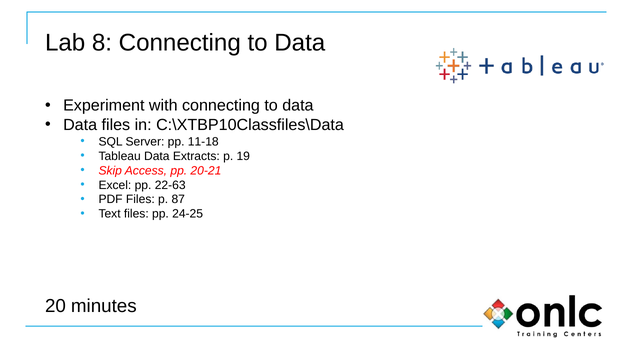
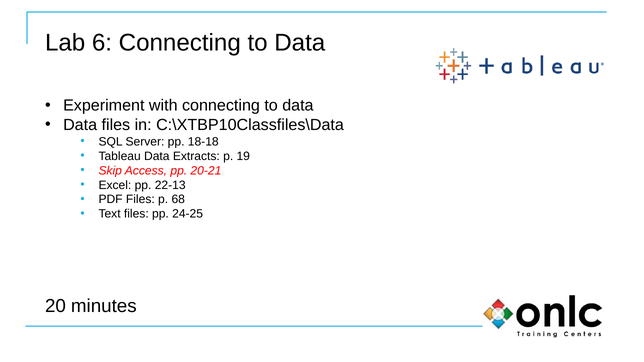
8: 8 -> 6 (102, 43)
11-18: 11-18 -> 18-18 (203, 142)
22-63: 22-63 -> 22-13 (170, 185)
87: 87 -> 68 (178, 200)
